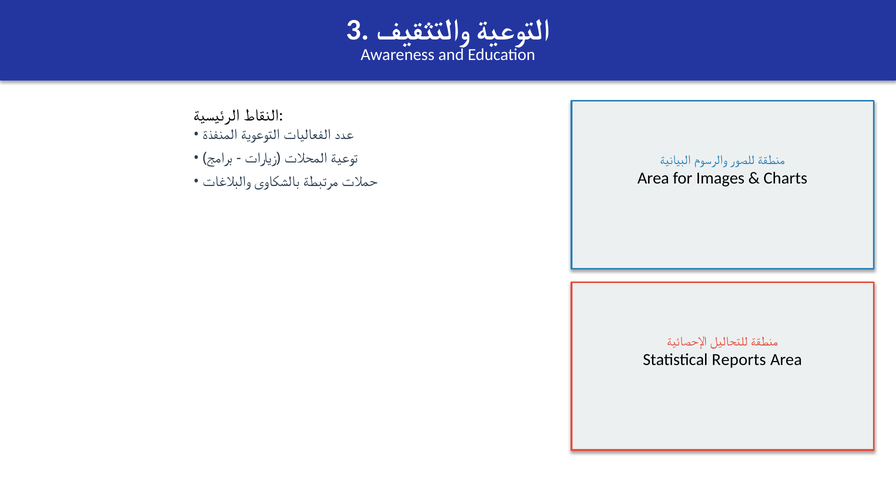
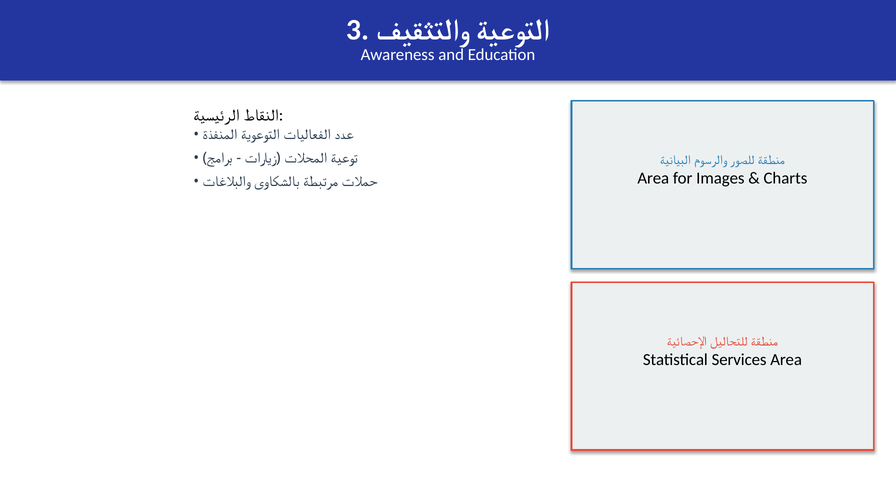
Reports: Reports -> Services (739, 360)
